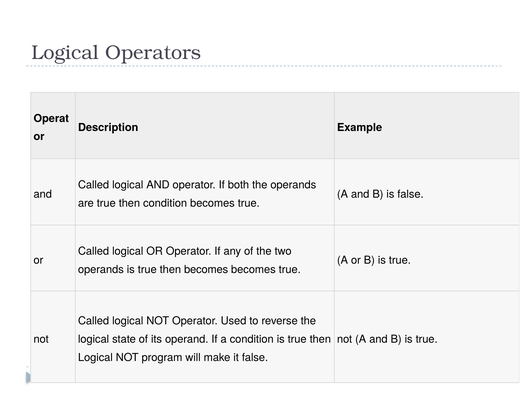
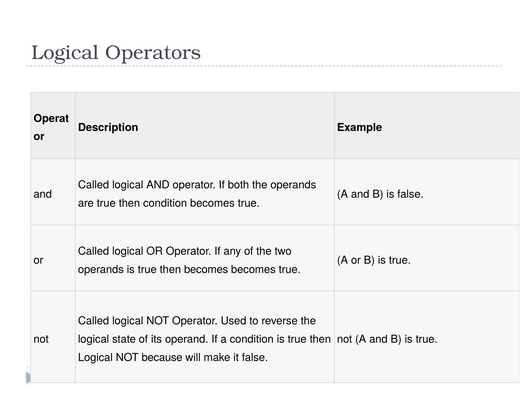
program: program -> because (162, 357)
